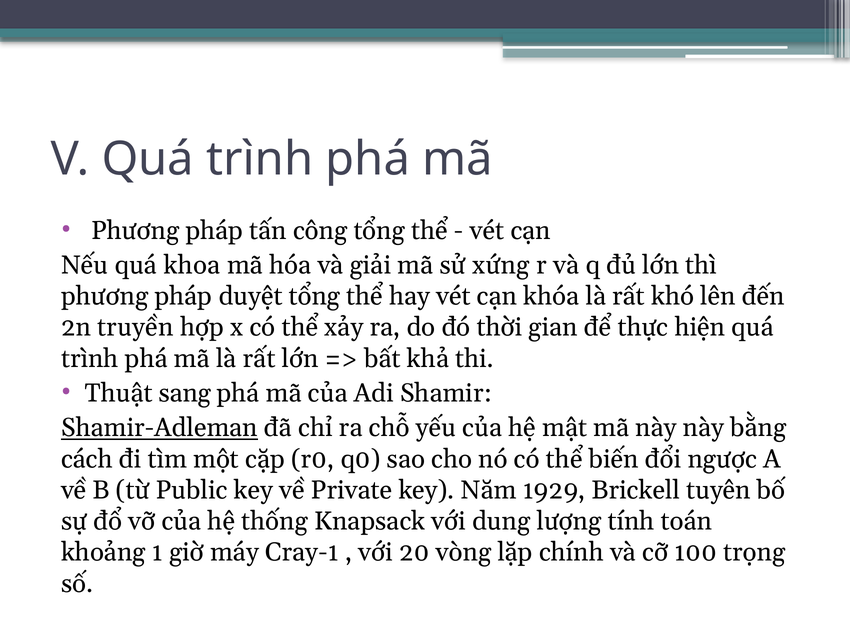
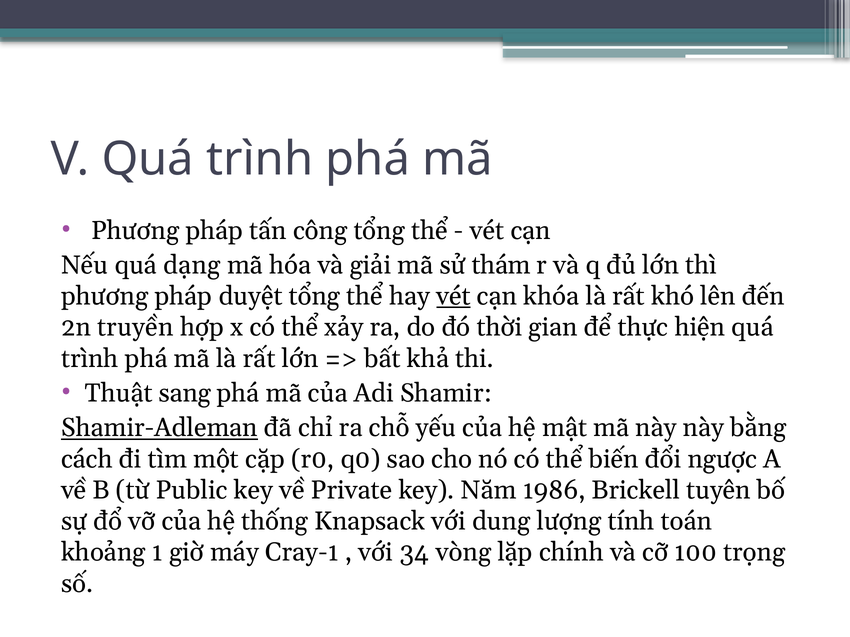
khoa: khoa -> dạng (192, 265)
xứng: xứng -> thám (501, 265)
vét underline: none -> present (454, 297)
1929: 1929 -> 1986 (554, 491)
20: 20 -> 34 (414, 553)
